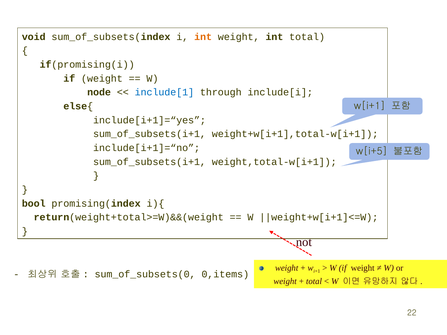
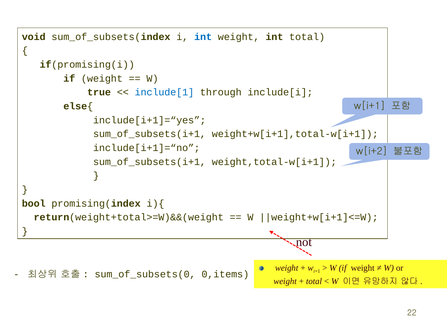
int colour: orange -> blue (203, 37)
node: node -> true (99, 92)
w[i+5: w[i+5 -> w[i+2 (372, 151)
